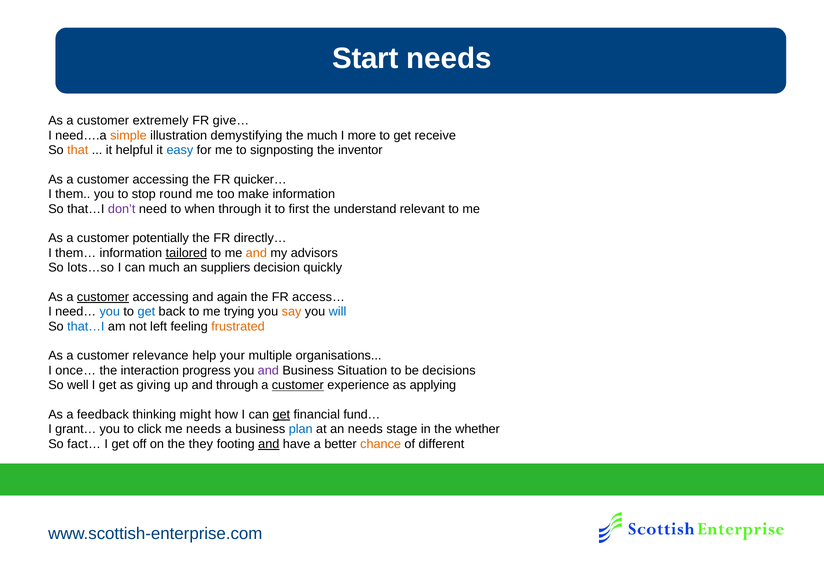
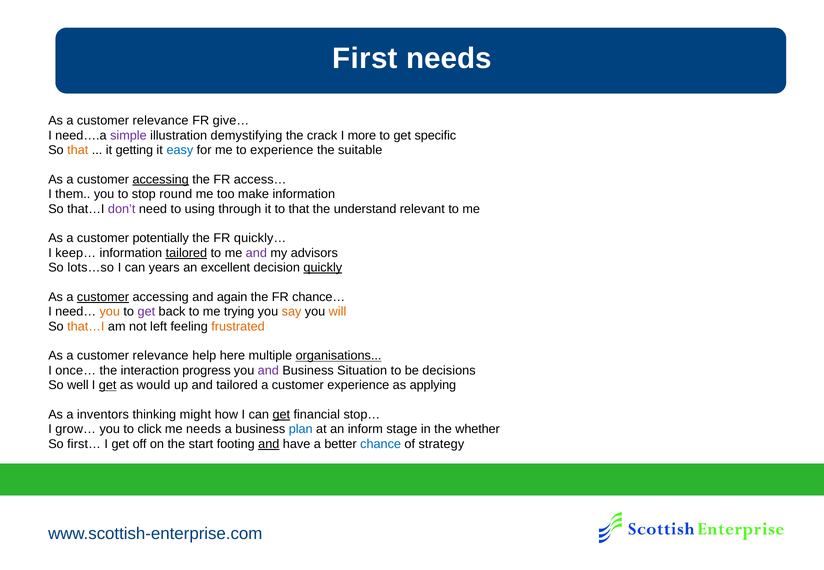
Start: Start -> First (365, 58)
extremely: extremely -> relevance (161, 121)
simple colour: orange -> purple (128, 136)
the much: much -> crack (322, 136)
receive: receive -> specific (435, 136)
helpful: helpful -> getting (134, 150)
to signposting: signposting -> experience (282, 150)
inventor: inventor -> suitable (360, 150)
accessing underline: none -> present (161, 180)
quicker…: quicker… -> access… (260, 180)
when: when -> using (200, 209)
to first: first -> that (299, 209)
directly…: directly… -> quickly… (260, 238)
them…: them… -> keep… (76, 253)
and colour: orange -> purple (256, 253)
can much: much -> years (164, 268)
suppliers: suppliers -> excellent (225, 268)
quickly underline: none -> present (323, 268)
access…: access… -> chance… (319, 297)
you colour: blue -> orange (110, 312)
get colour: blue -> purple (146, 312)
will colour: blue -> orange (338, 312)
that…I colour: blue -> orange (86, 327)
your: your -> here (232, 356)
organisations underline: none -> present (339, 356)
get underline: none -> present (108, 385)
giving: giving -> would (154, 385)
and through: through -> tailored (237, 385)
customer underline: present -> none (298, 385)
feedback: feedback -> inventors (103, 415)
fund…: fund… -> stop… (362, 415)
grant…: grant… -> grow… (76, 430)
an needs: needs -> inform (365, 430)
fact…: fact… -> first… (84, 444)
they: they -> start (201, 444)
chance colour: orange -> blue (381, 444)
different: different -> strategy (441, 444)
